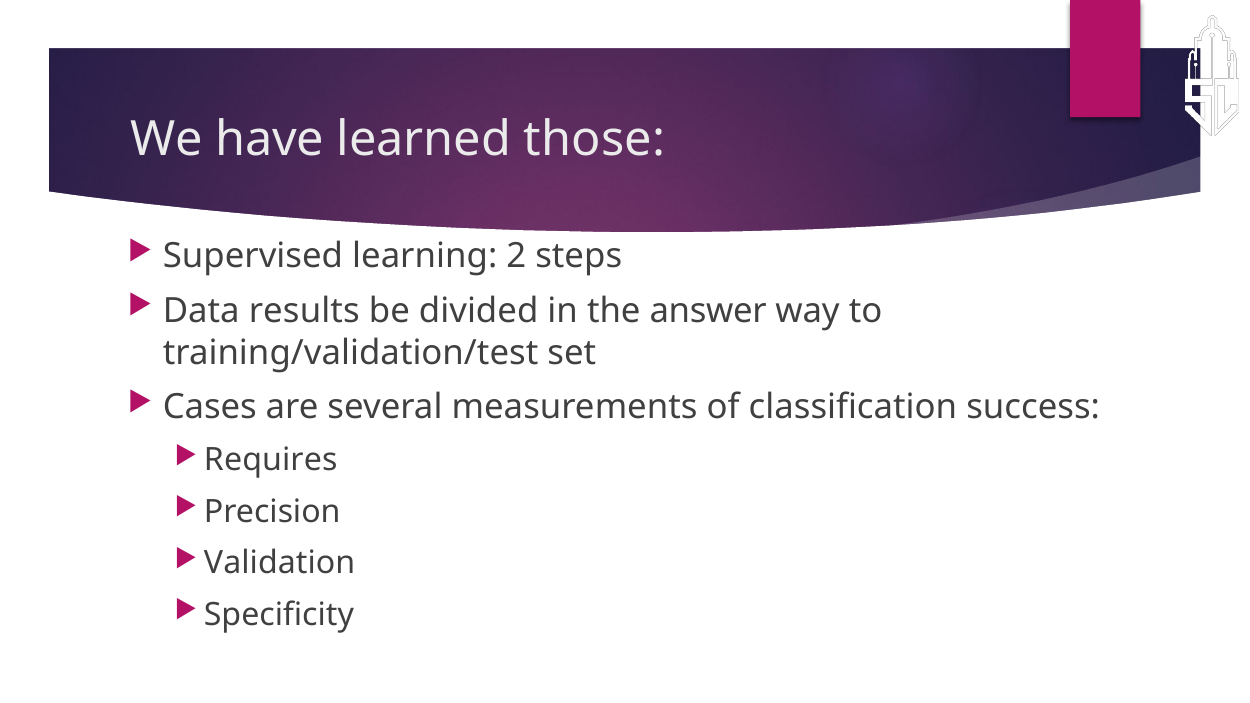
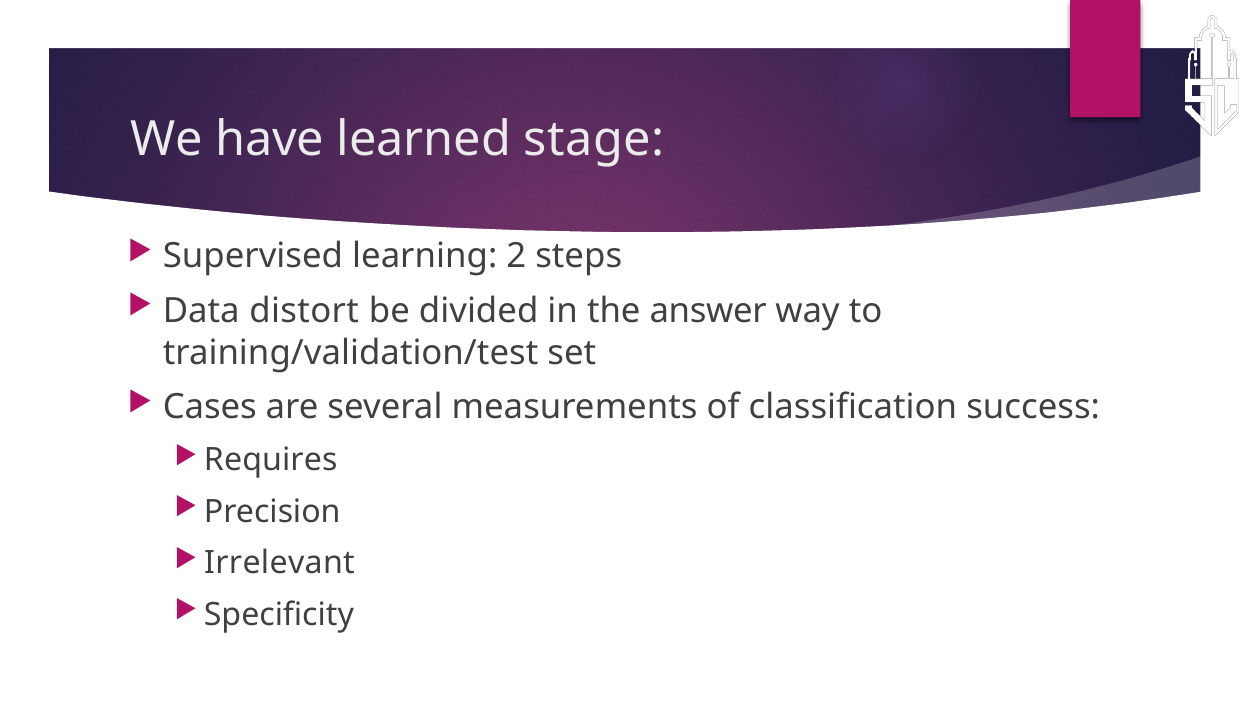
those: those -> stage (594, 139)
results: results -> distort (304, 311)
Validation: Validation -> Irrelevant (279, 563)
